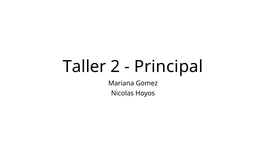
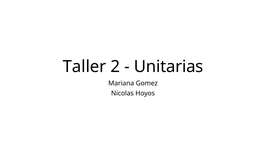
Principal: Principal -> Unitarias (169, 66)
